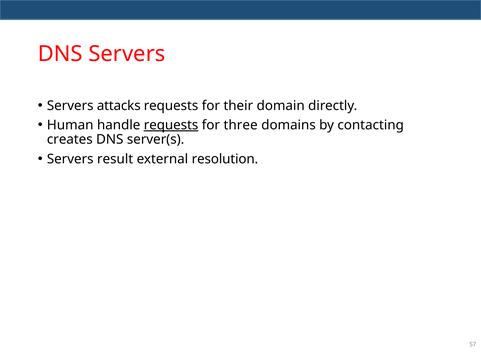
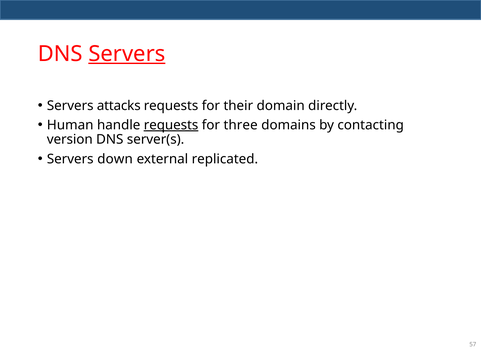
Servers underline: none -> present (127, 54)
creates: creates -> version (70, 139)
result: result -> down (115, 159)
resolution: resolution -> replicated (225, 159)
